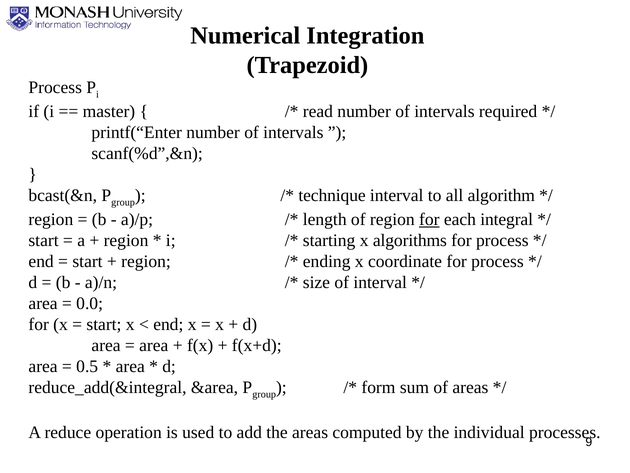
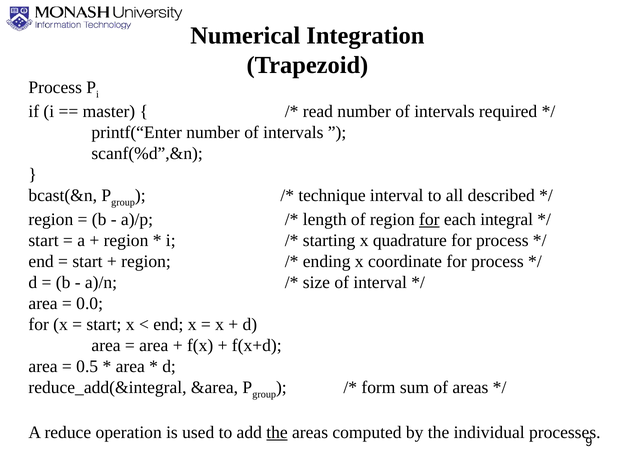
algorithm: algorithm -> described (501, 195)
algorithms: algorithms -> quadrature (410, 240)
the underline: none -> present (277, 432)
